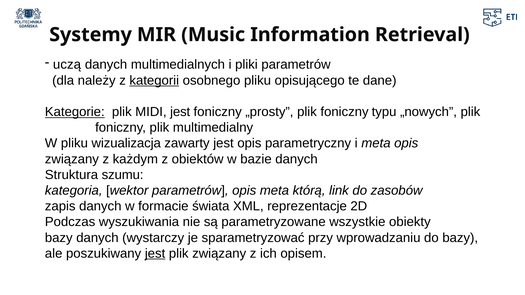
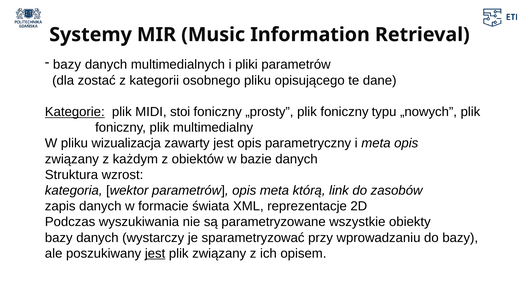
uczą: uczą -> bazy (67, 65)
należy: należy -> zostać (97, 80)
kategorii underline: present -> none (154, 80)
MIDI jest: jest -> stoi (180, 112)
szumu: szumu -> wzrost (123, 175)
